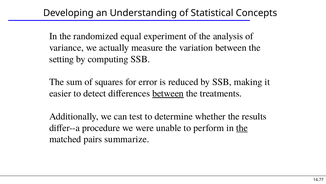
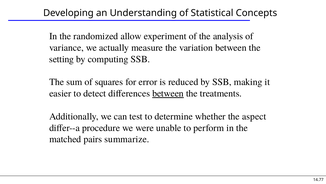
equal: equal -> allow (131, 36)
results: results -> aspect (254, 116)
the underline: present -> none (242, 127)
